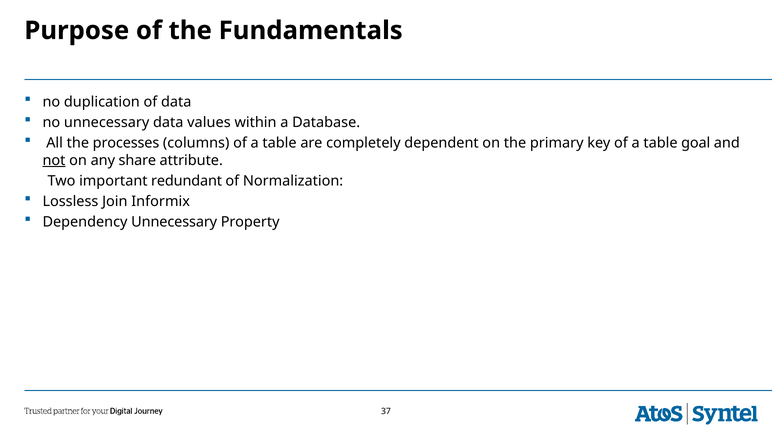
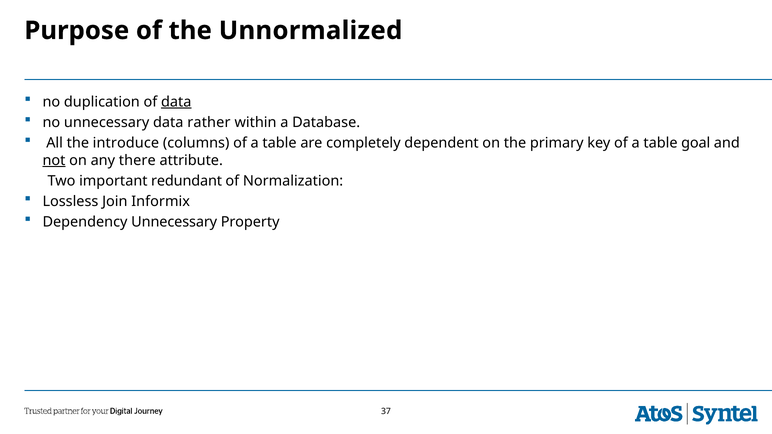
Fundamentals: Fundamentals -> Unnormalized (311, 31)
data underline: none -> present (176, 102)
values: values -> rather (209, 122)
processes: processes -> introduce (126, 143)
share: share -> there (137, 160)
